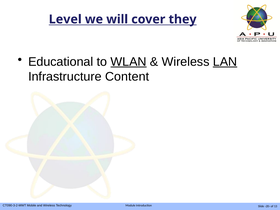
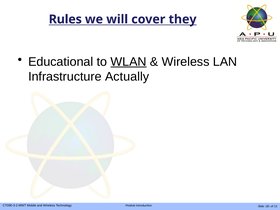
Level: Level -> Rules (65, 19)
LAN underline: present -> none (225, 62)
Content: Content -> Actually (127, 77)
